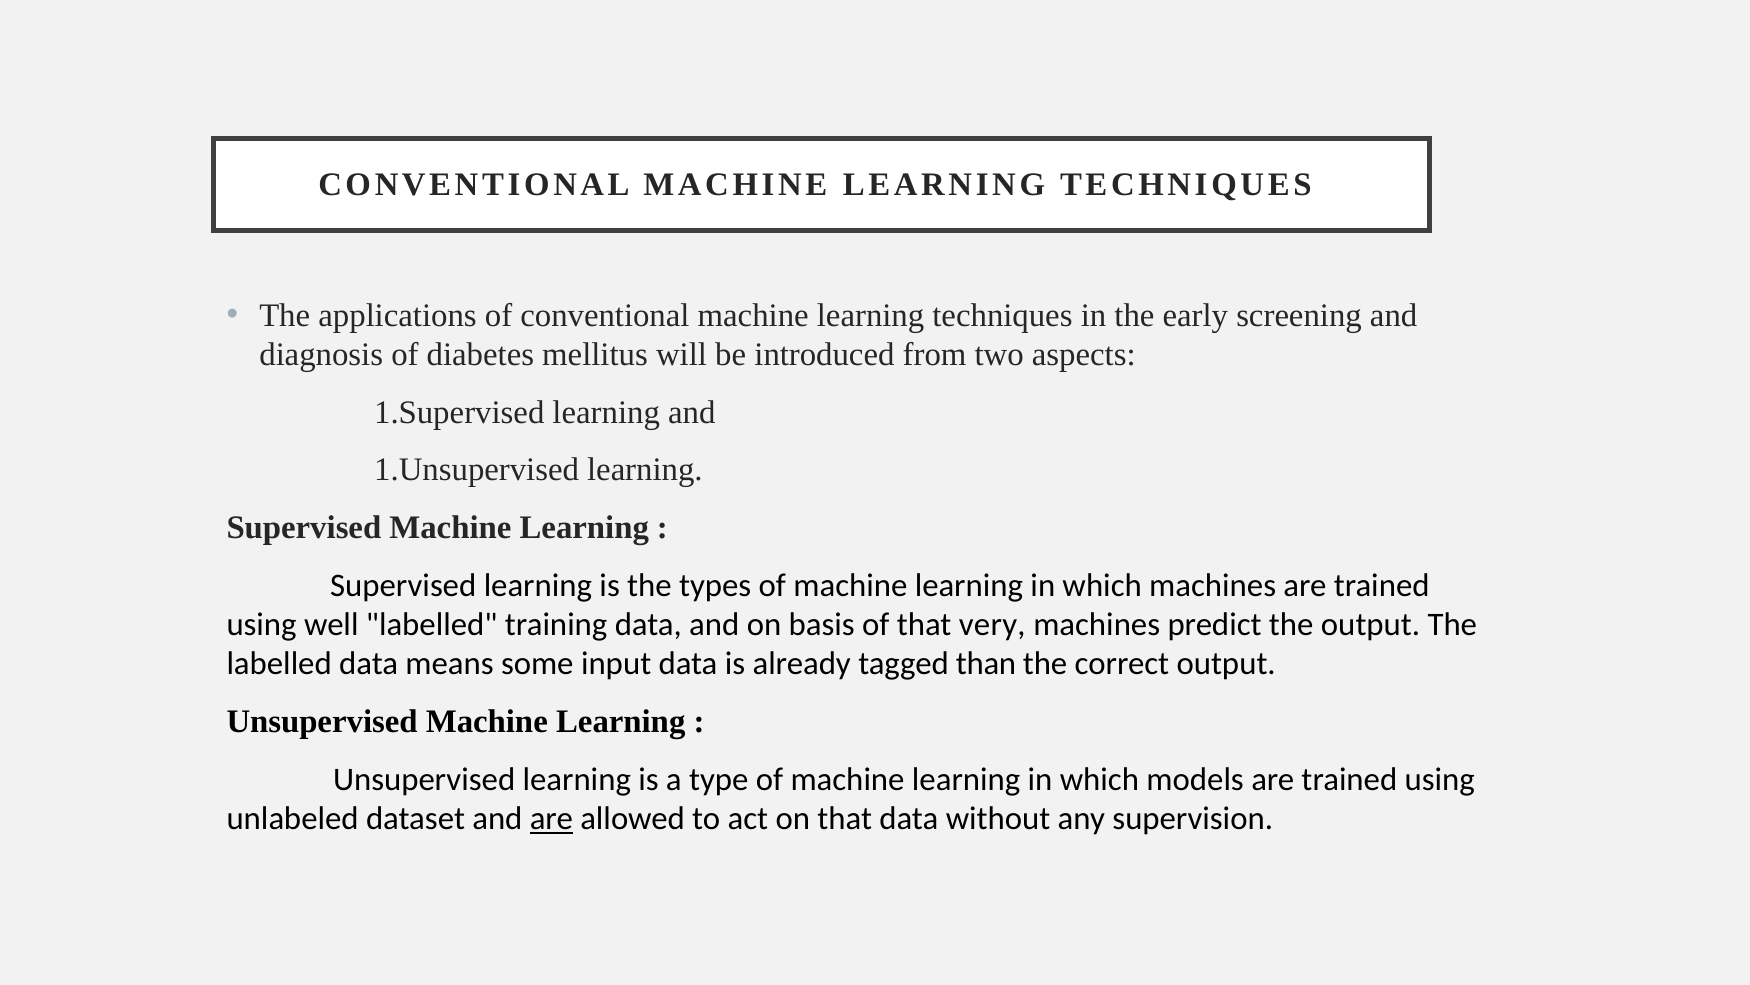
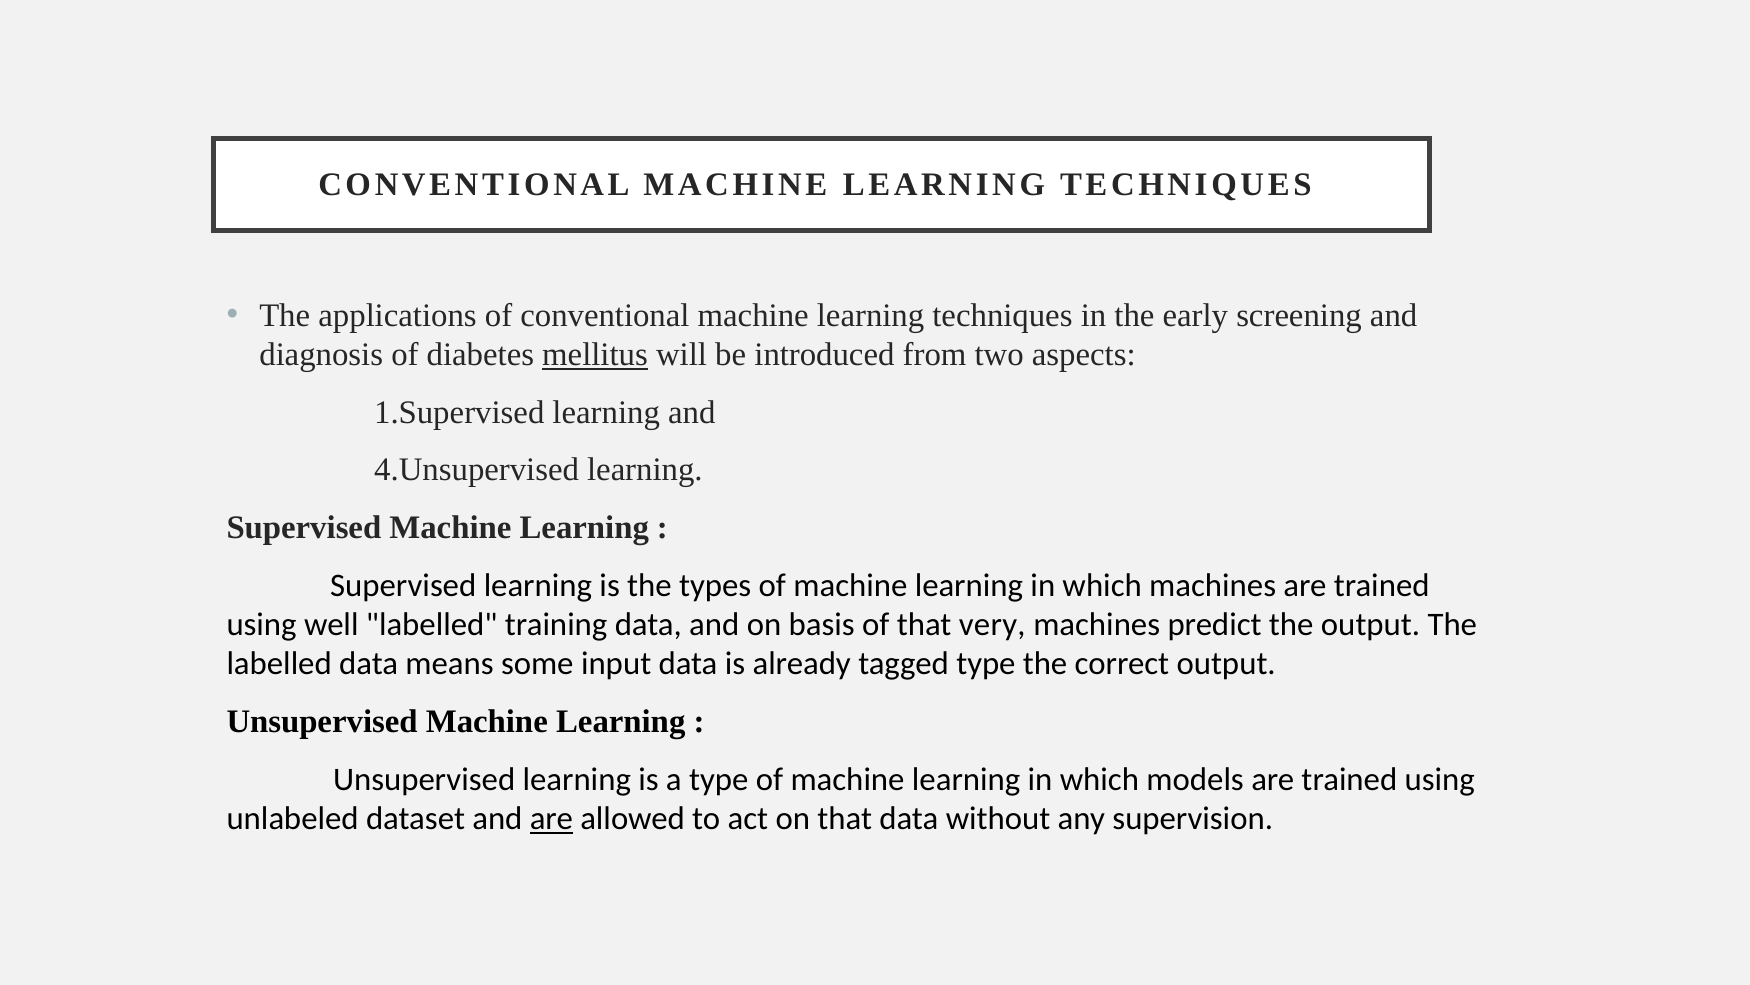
mellitus underline: none -> present (595, 354)
1.Unsupervised: 1.Unsupervised -> 4.Unsupervised (477, 470)
tagged than: than -> type (986, 664)
